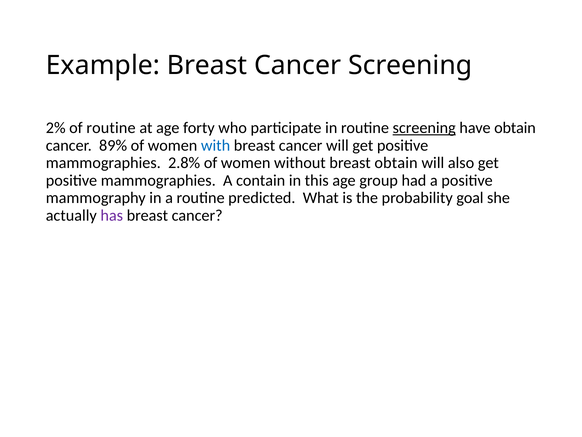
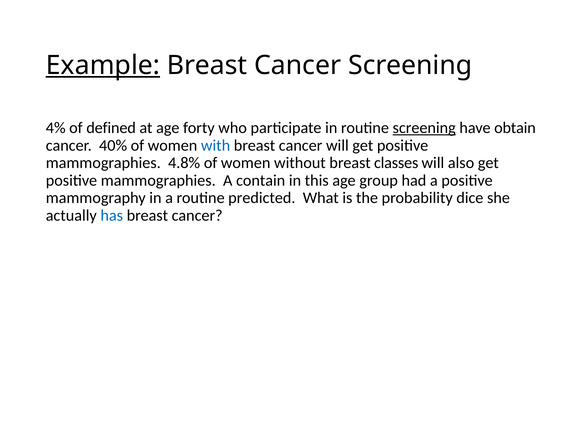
Example underline: none -> present (103, 65)
2%: 2% -> 4% (56, 128)
of routine: routine -> defined (111, 128)
89%: 89% -> 40% (113, 145)
2.8%: 2.8% -> 4.8% (184, 163)
breast obtain: obtain -> classes (396, 163)
goal: goal -> dice (470, 198)
has colour: purple -> blue (112, 215)
